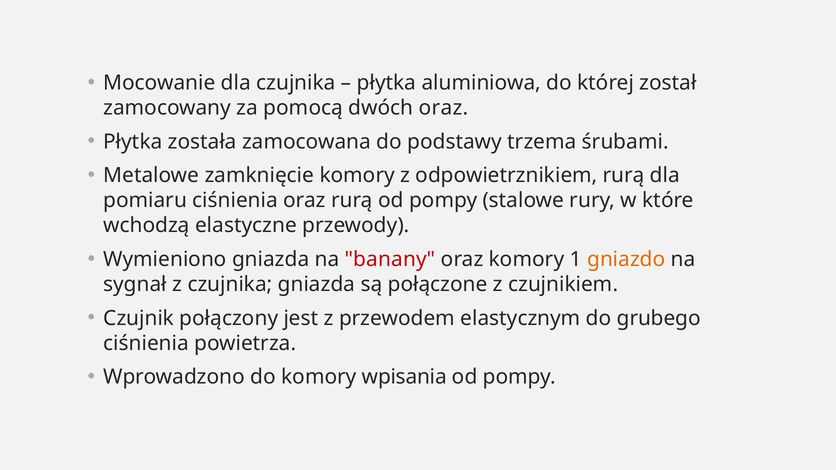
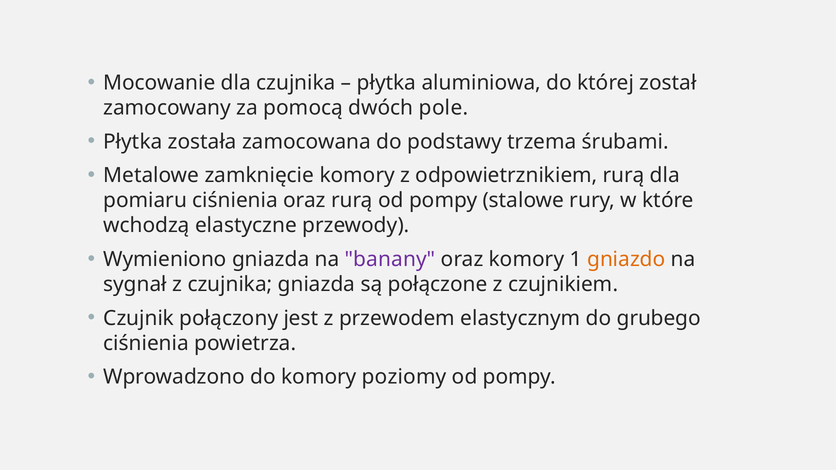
dwóch oraz: oraz -> pole (444, 108)
banany colour: red -> purple (390, 259)
wpisania: wpisania -> poziomy (404, 377)
